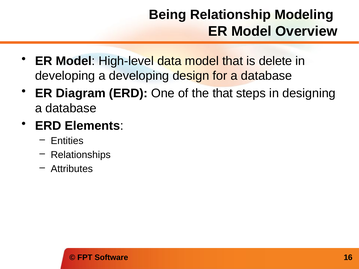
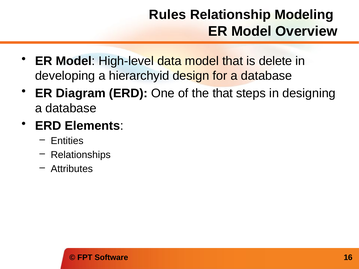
Being: Being -> Rules (168, 15)
a developing: developing -> hierarchyid (139, 76)
